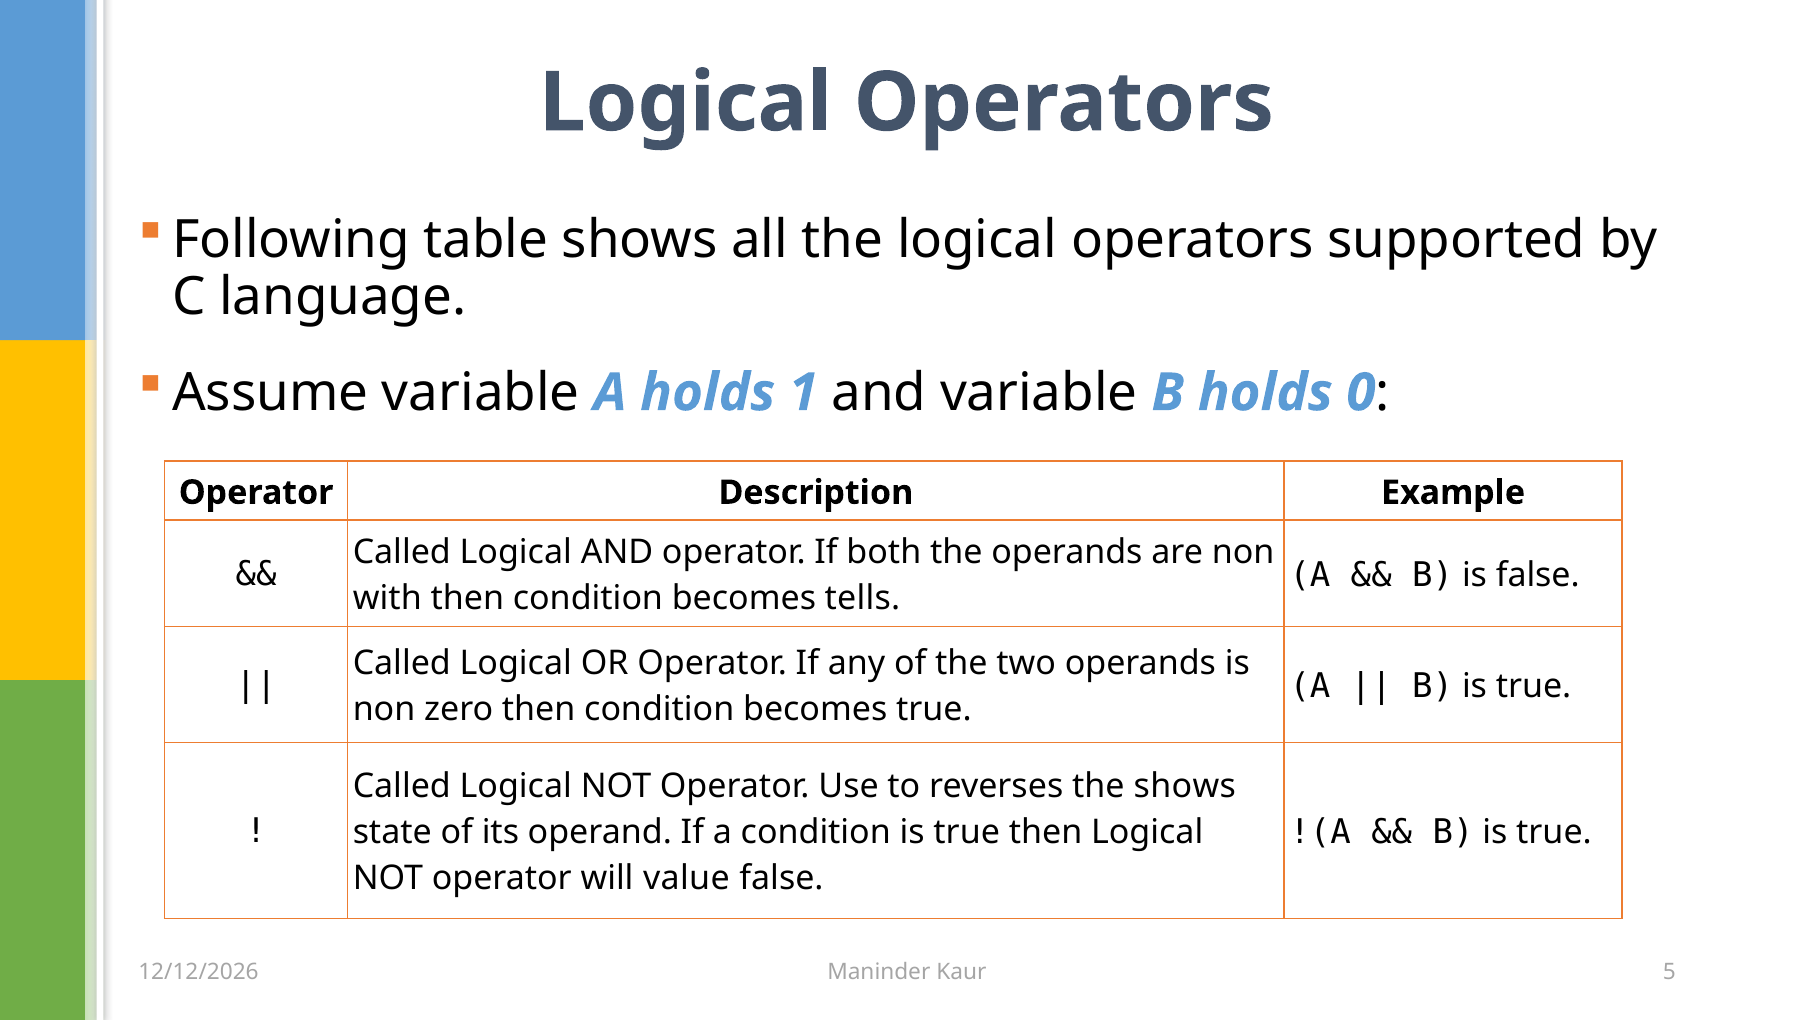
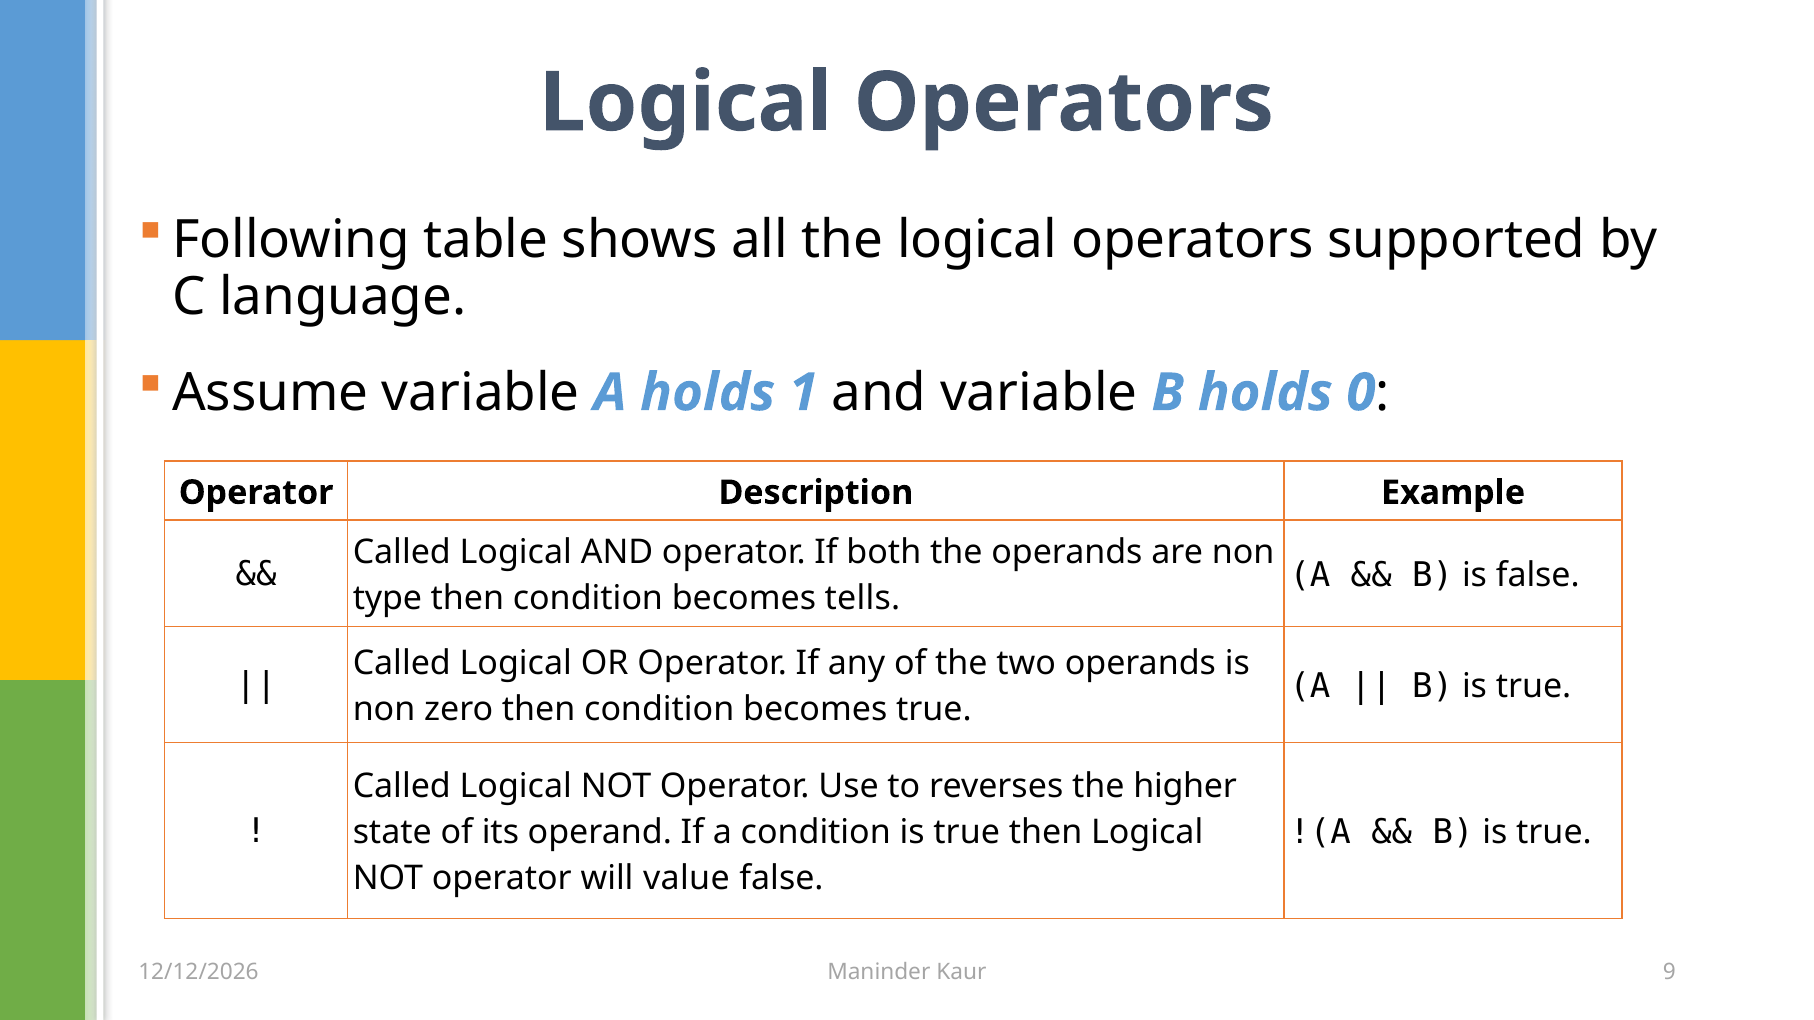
with: with -> type (387, 599)
the shows: shows -> higher (1185, 786)
5: 5 -> 9 (1669, 973)
